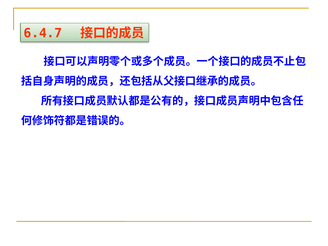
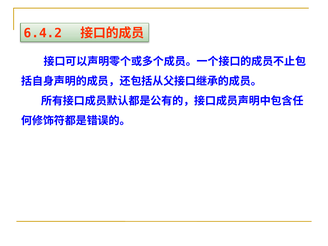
6.4.7: 6.4.7 -> 6.4.2 (43, 33)
